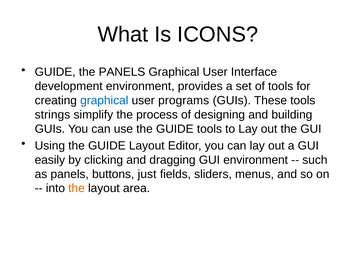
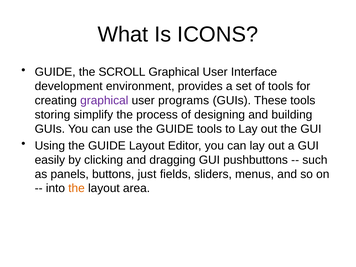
the PANELS: PANELS -> SCROLL (122, 72)
graphical colour: blue -> purple (104, 101)
strings: strings -> storing (53, 115)
GUI environment: environment -> pushbuttons (256, 160)
